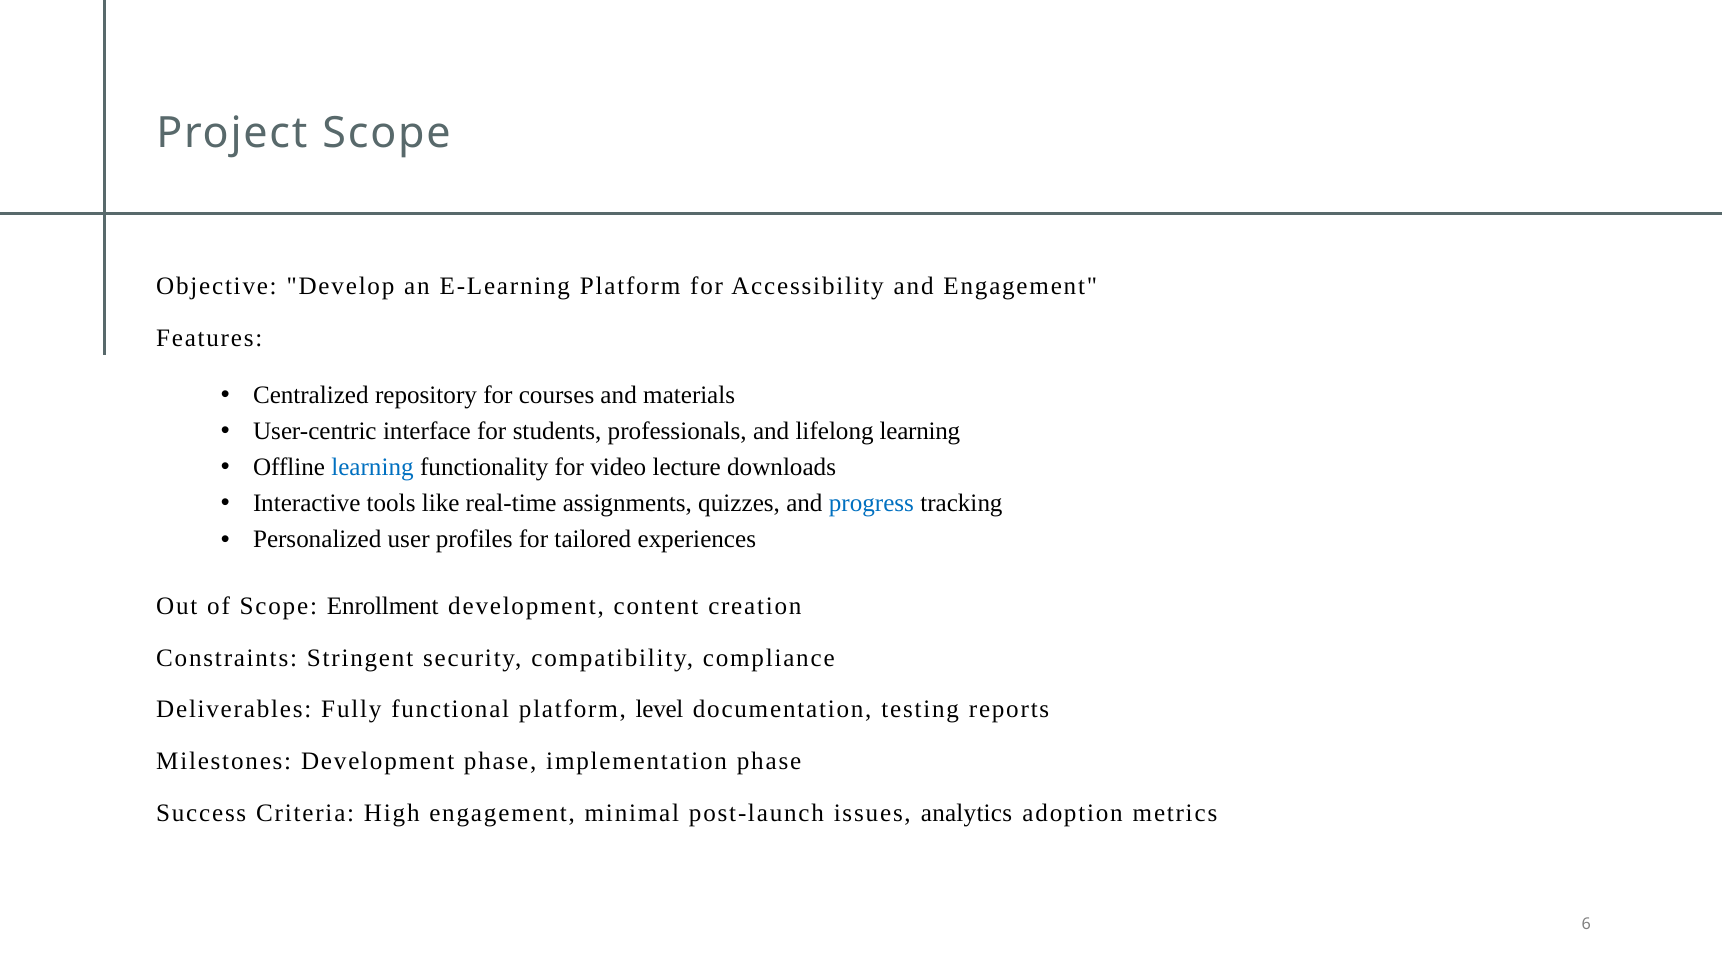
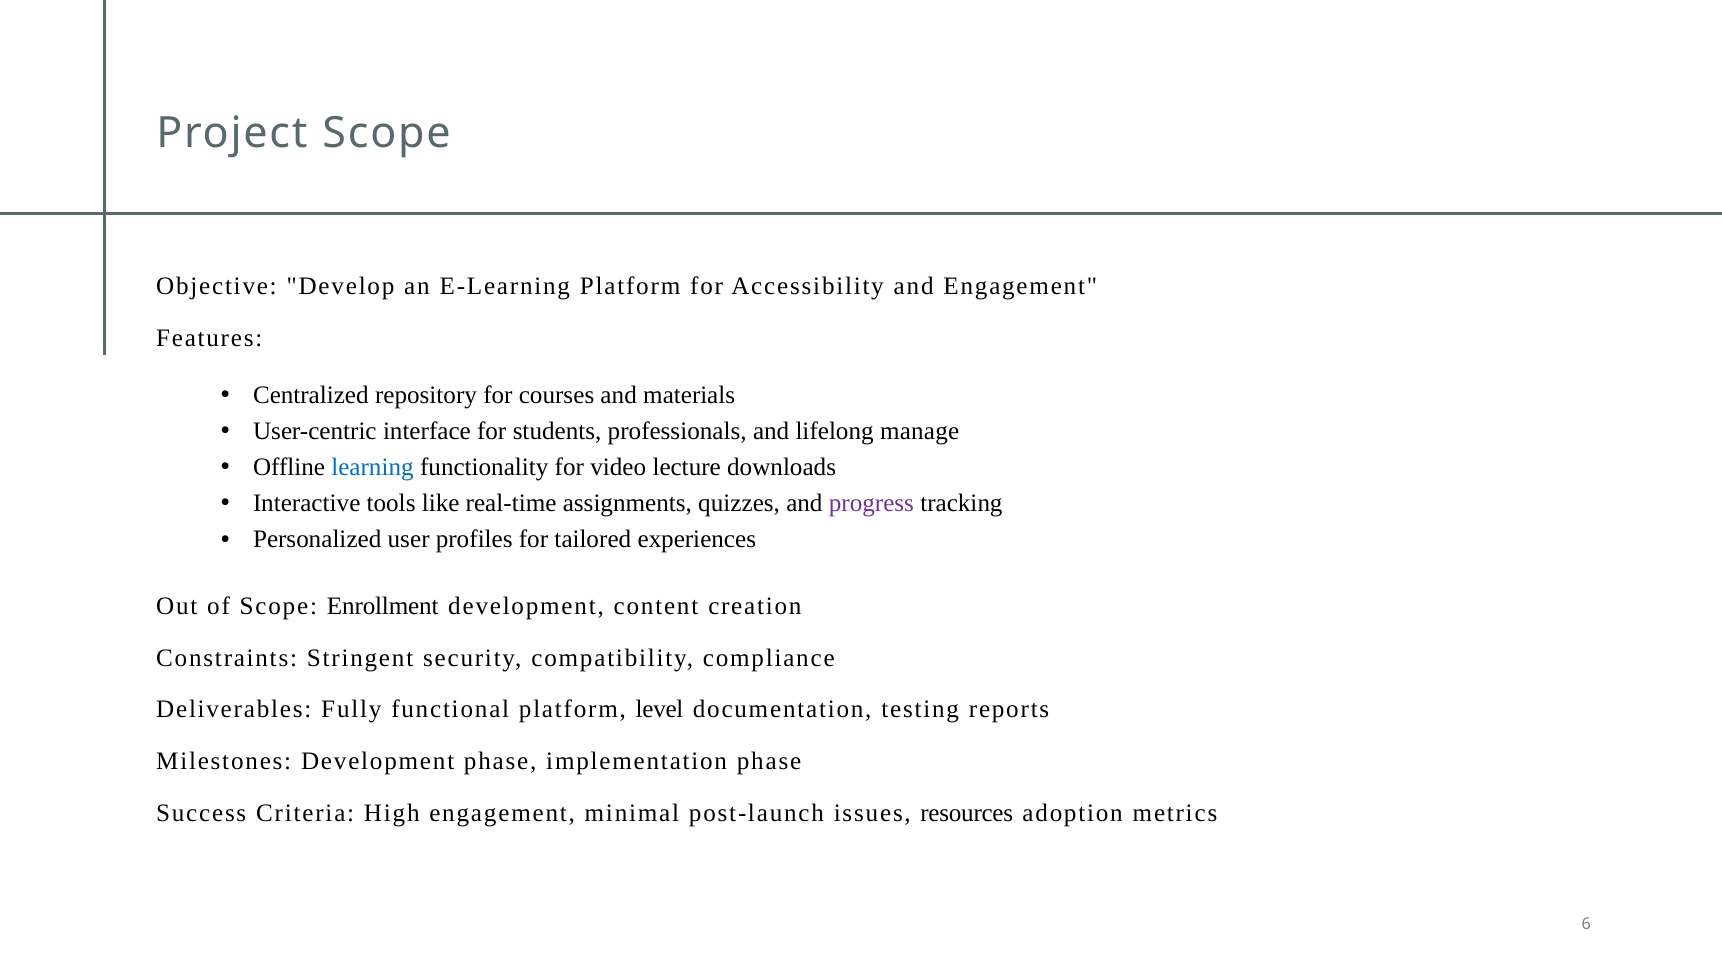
lifelong learning: learning -> manage (920, 431)
progress colour: blue -> purple (871, 503)
analytics: analytics -> resources (967, 813)
